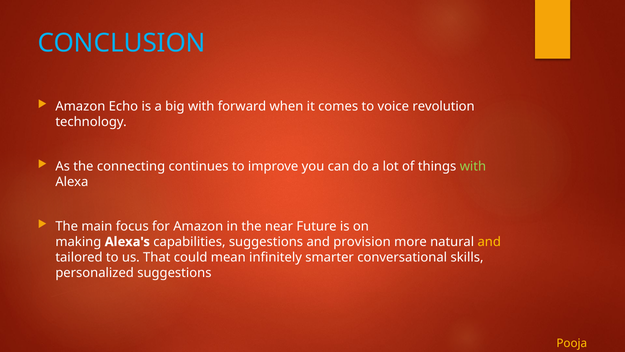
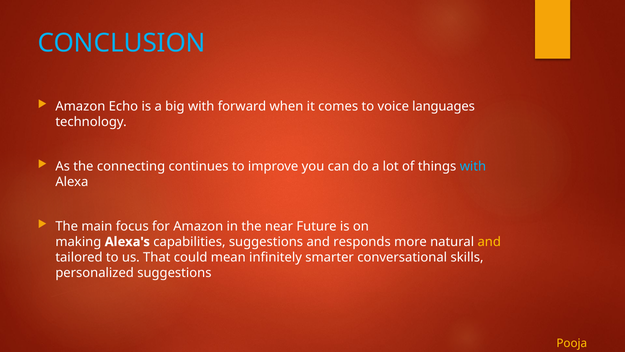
revolution: revolution -> languages (444, 106)
with colour: light green -> light blue (473, 166)
provision: provision -> responds (362, 242)
